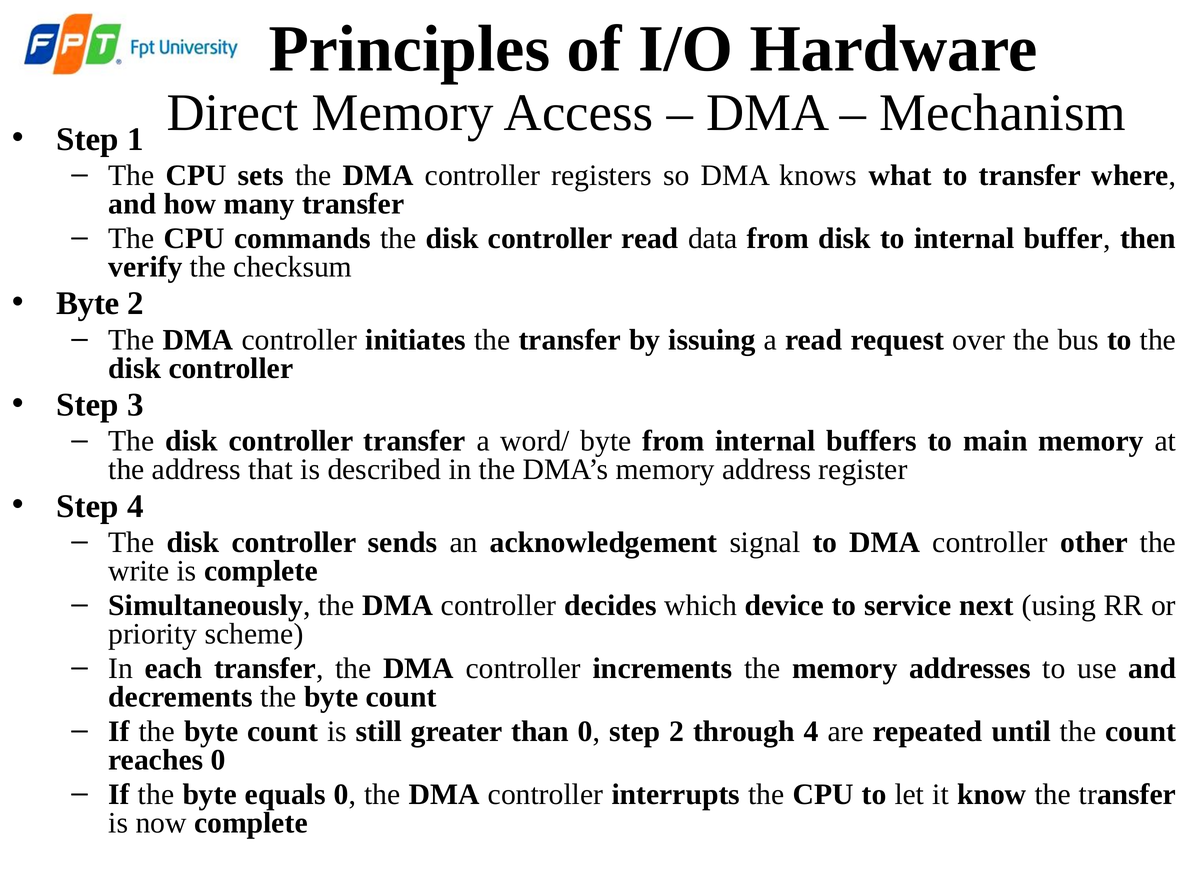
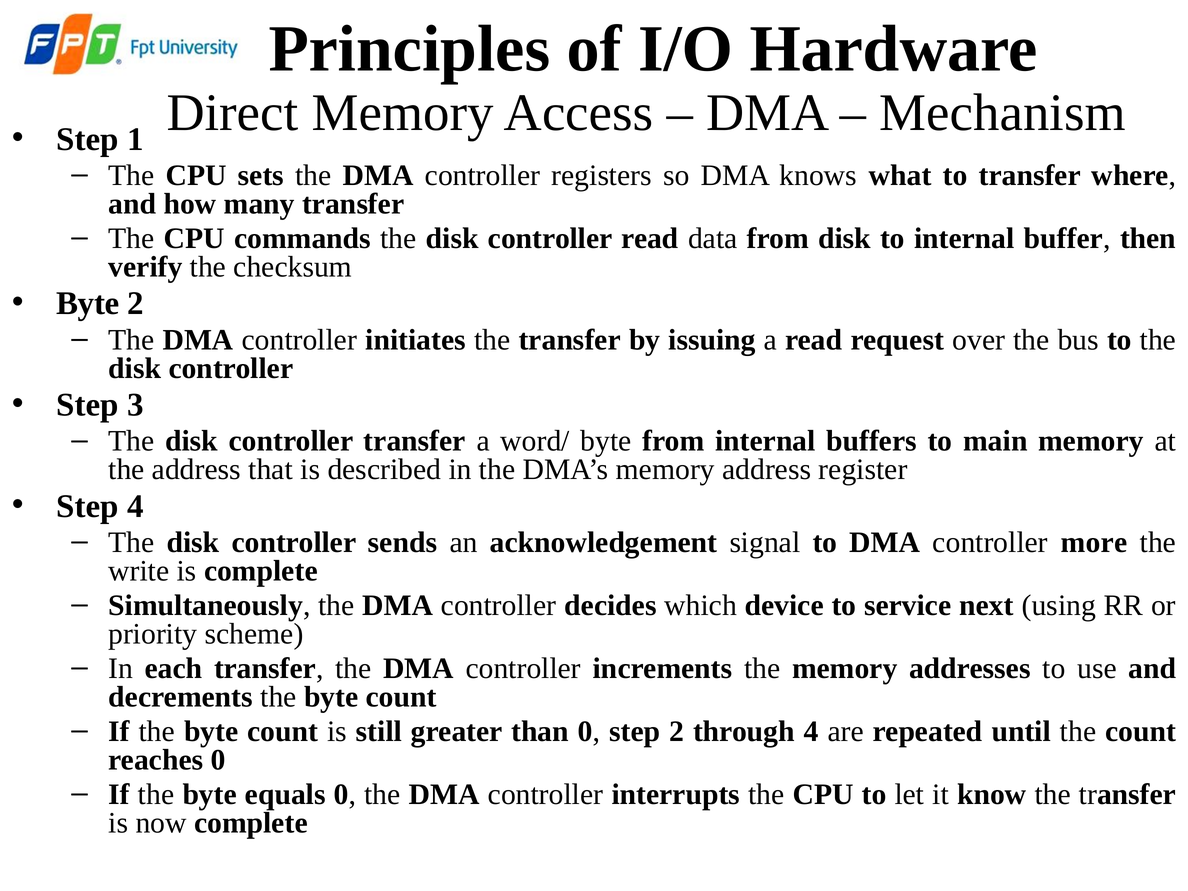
other: other -> more (1094, 542)
